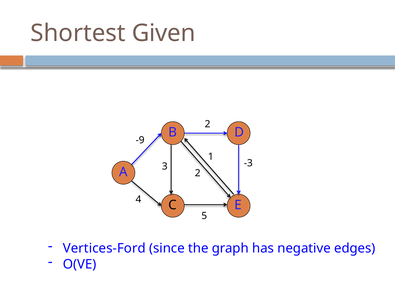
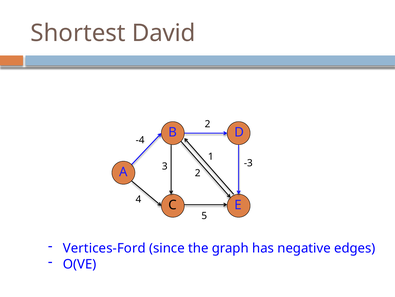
Given: Given -> David (164, 33)
-9: -9 -> -4 (140, 140)
